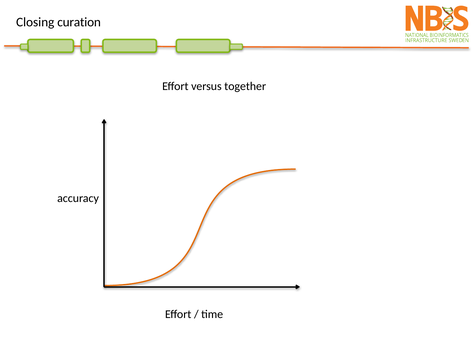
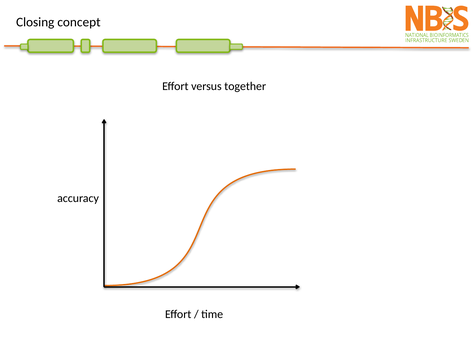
curation: curation -> concept (79, 22)
